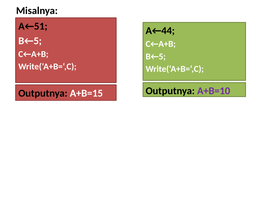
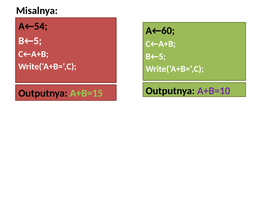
A←51: A←51 -> A←54 (33, 26)
A←44: A←44 -> A←60 (160, 31)
A+B=15 colour: white -> light green (86, 93)
